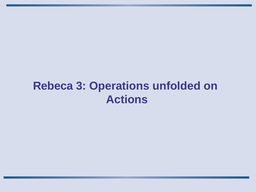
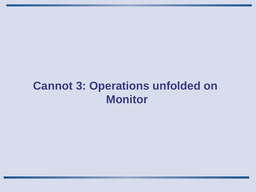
Rebeca: Rebeca -> Cannot (53, 86)
Actions: Actions -> Monitor (127, 100)
